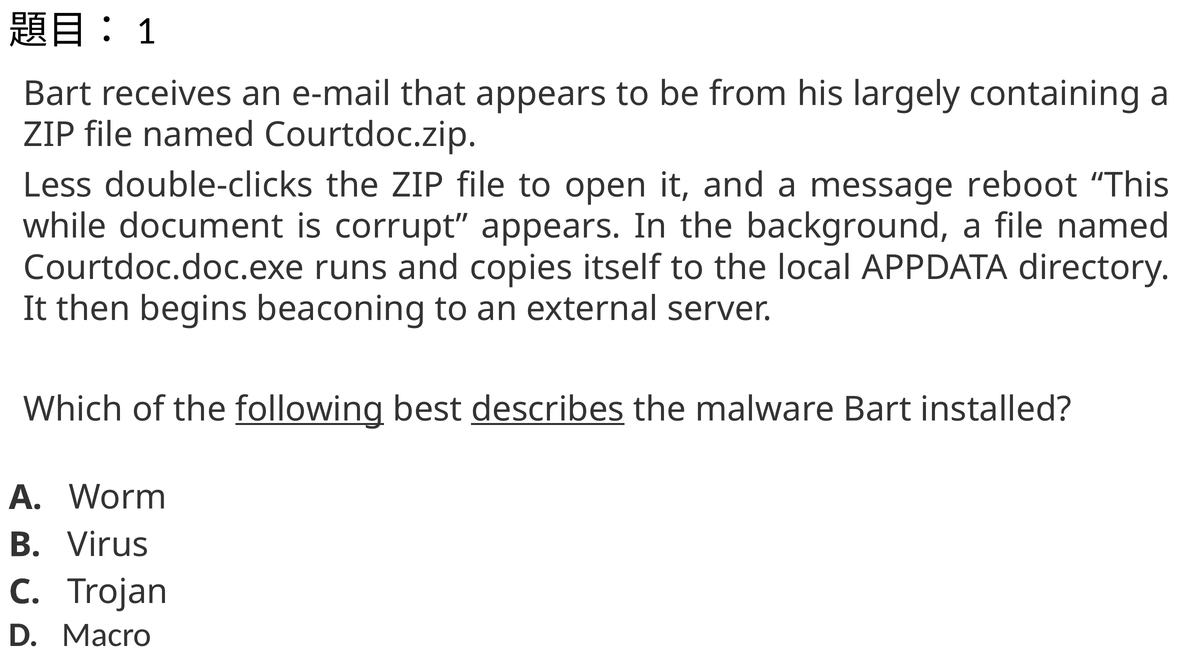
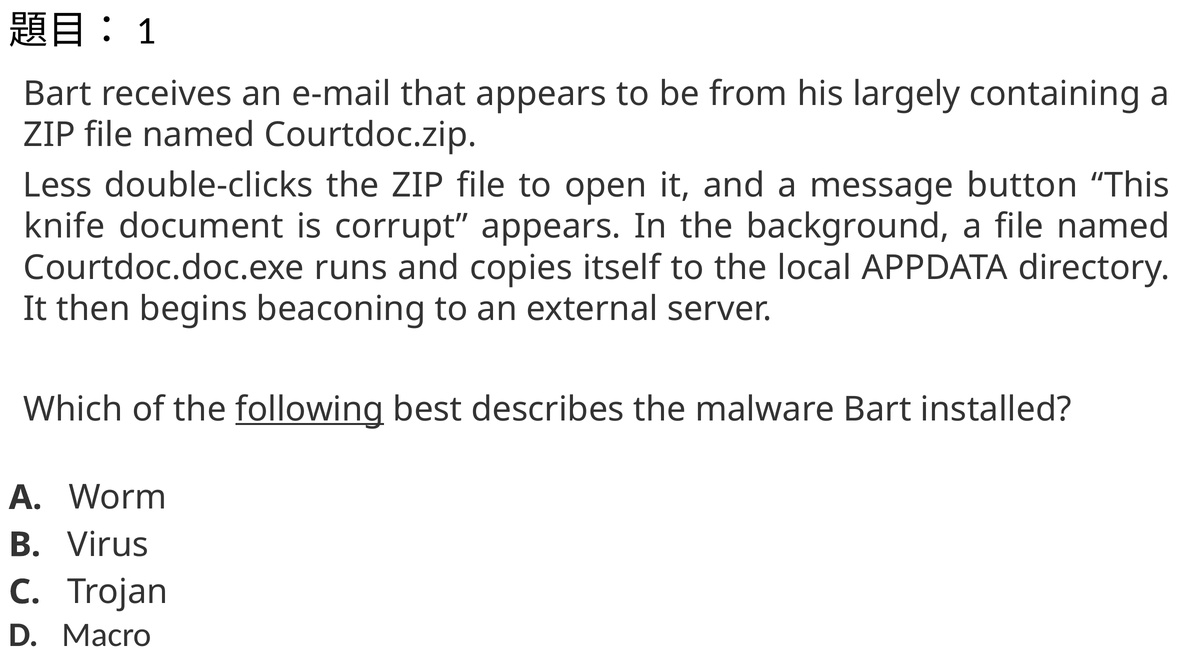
reboot: reboot -> button (1022, 185)
while: while -> knife (64, 227)
describes underline: present -> none (548, 409)
